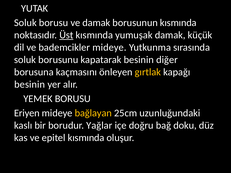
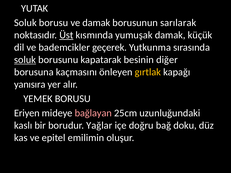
borusunun kısmında: kısmında -> sarılarak (178, 23)
bademcikler mideye: mideye -> geçerek (110, 47)
soluk underline: none -> present (25, 60)
besinin: besinin -> yanısıra (30, 84)
bağlayan colour: yellow -> pink (93, 113)
epitel kısmında: kısmında -> emilimin (86, 138)
